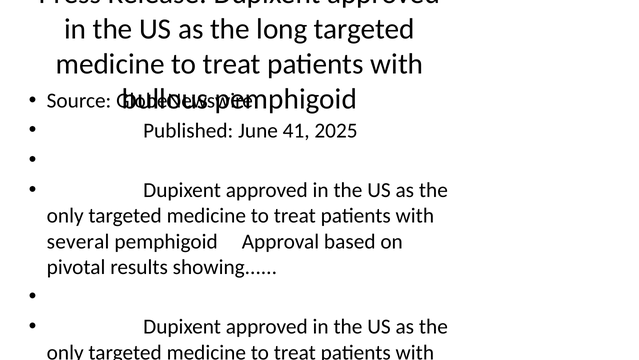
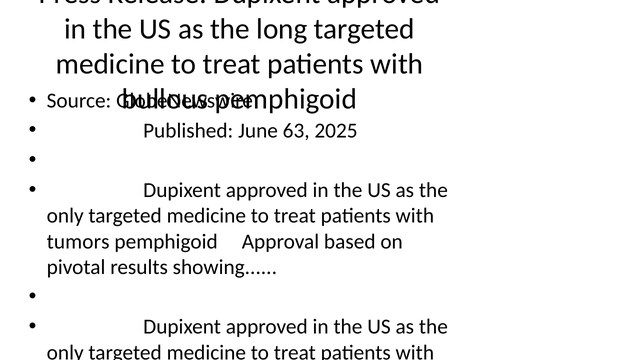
41: 41 -> 63 (296, 130)
several: several -> tumors (78, 241)
